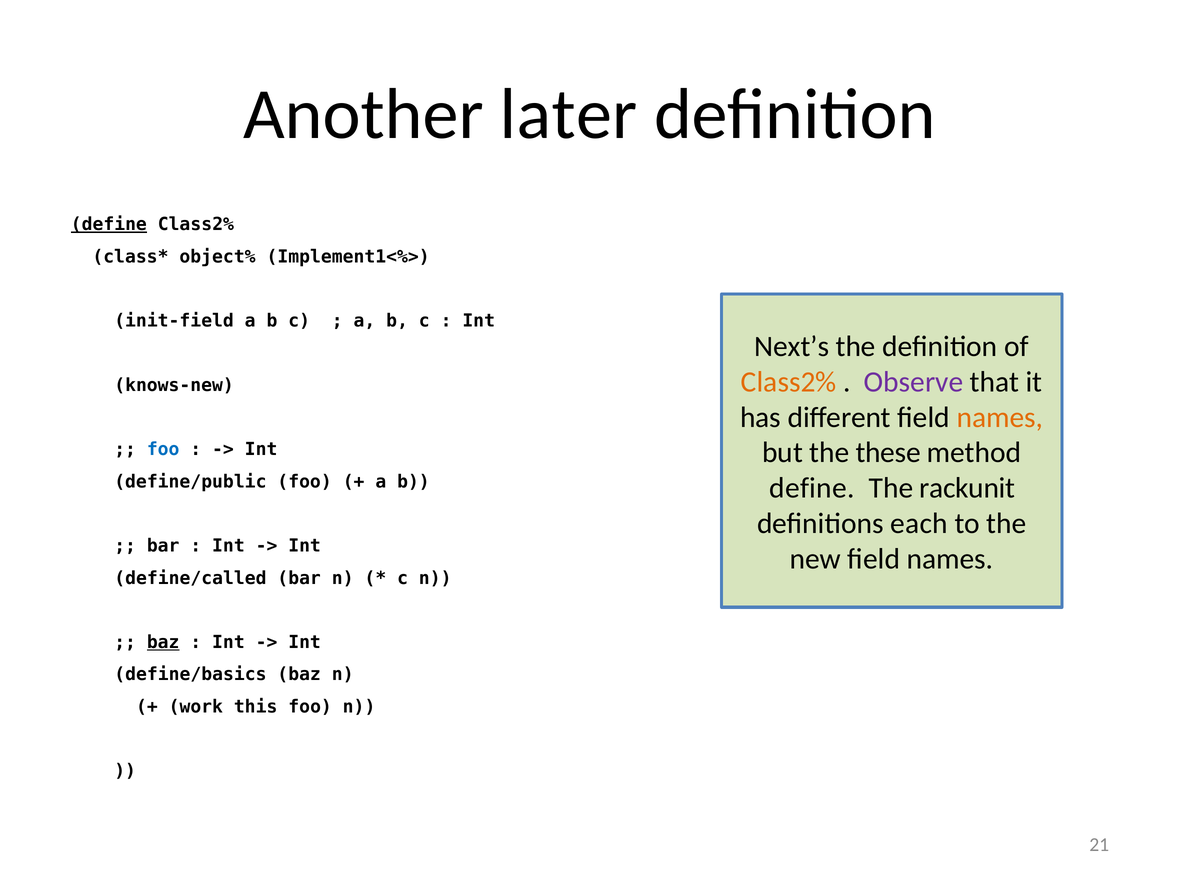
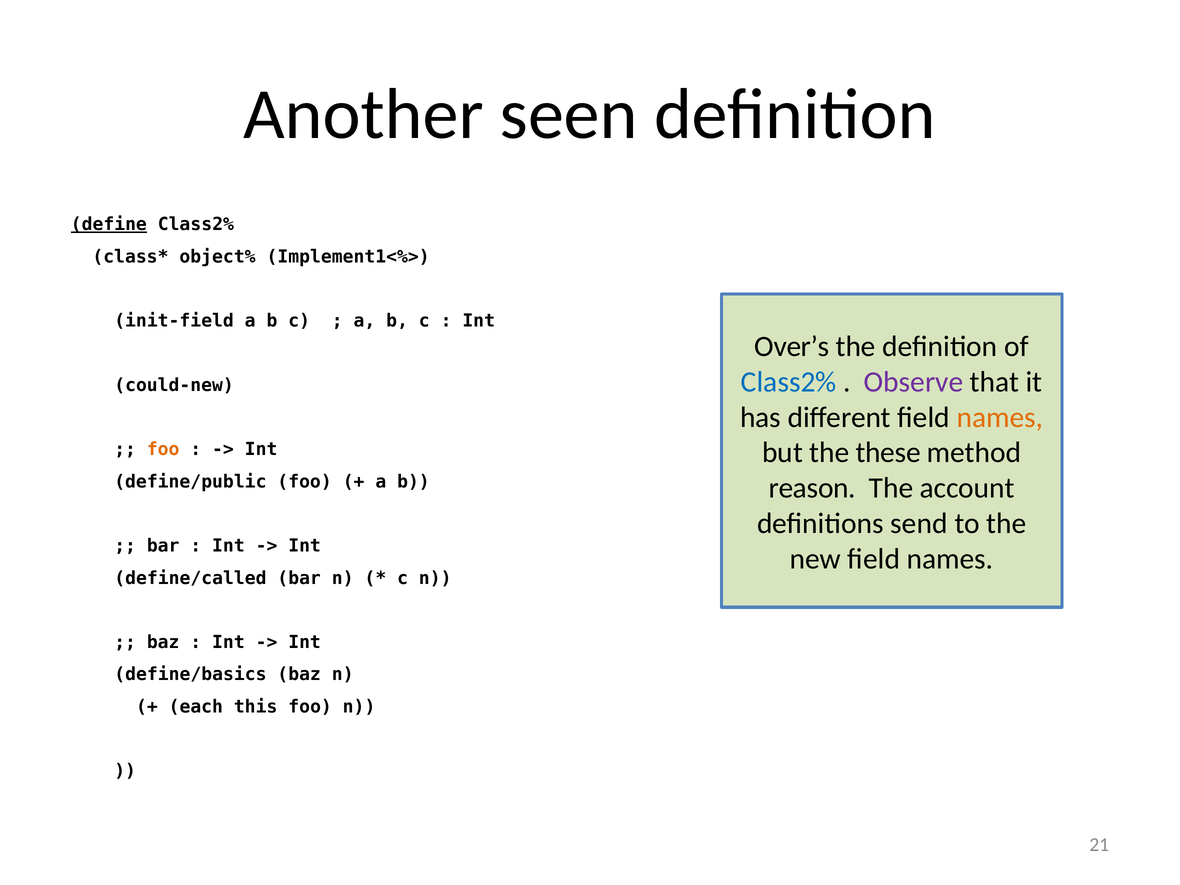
later: later -> seen (569, 114)
Next’s: Next’s -> Over’s (792, 347)
Class2% colour: orange -> blue (789, 382)
knows-new: knows-new -> could-new (174, 385)
foo colour: blue -> orange (163, 450)
define: define -> reason (812, 488)
rackunit: rackunit -> account (967, 488)
each: each -> send (919, 524)
baz underline: present -> none (163, 642)
work: work -> each (196, 707)
